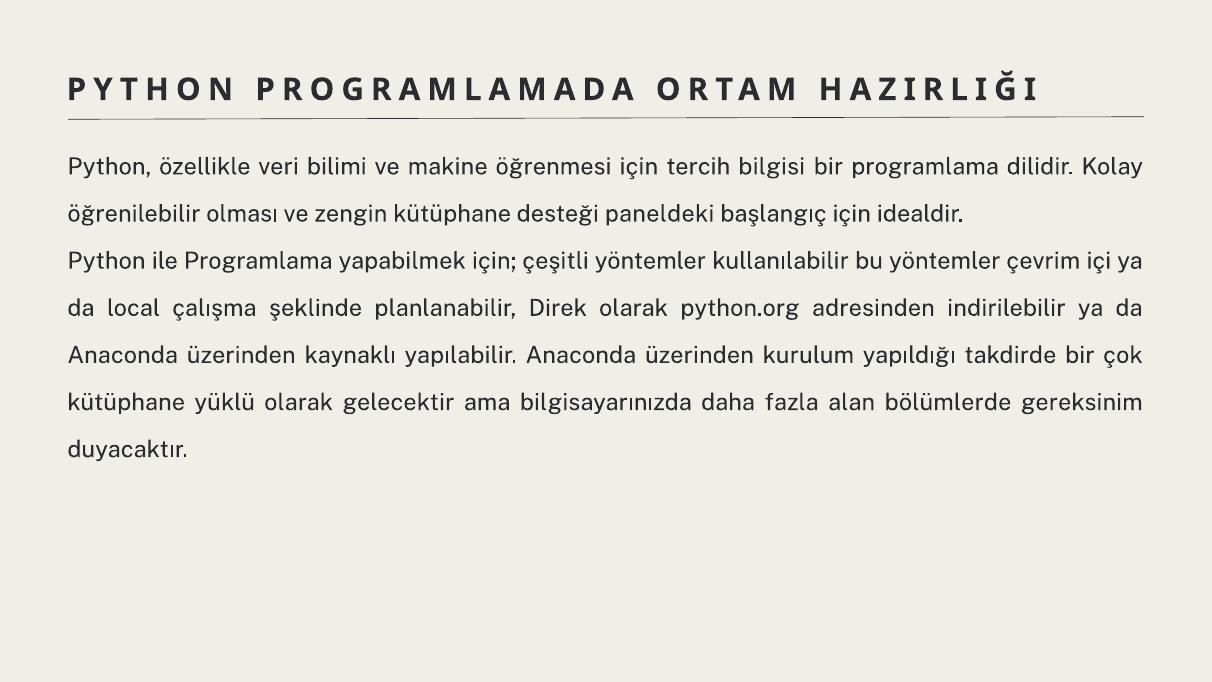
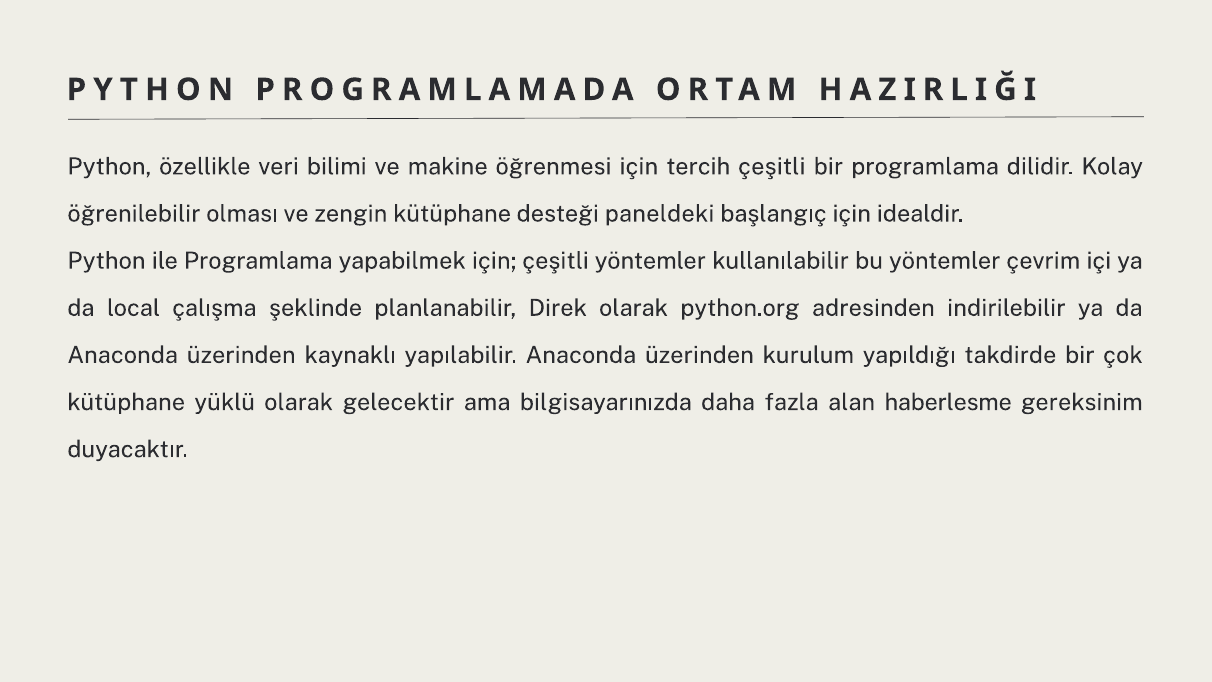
tercih bilgisi: bilgisi -> çeşitli (772, 167)
bölümlerde: bölümlerde -> haberlesme (948, 402)
